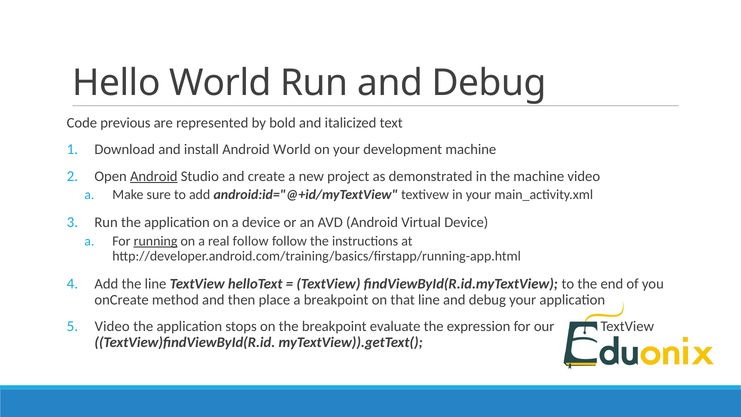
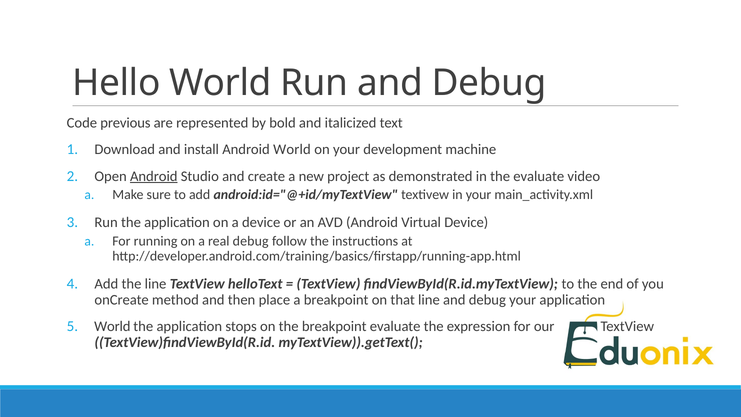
the machine: machine -> evaluate (539, 176)
running underline: present -> none (156, 241)
real follow: follow -> debug (251, 241)
Video: Video -> World (112, 326)
